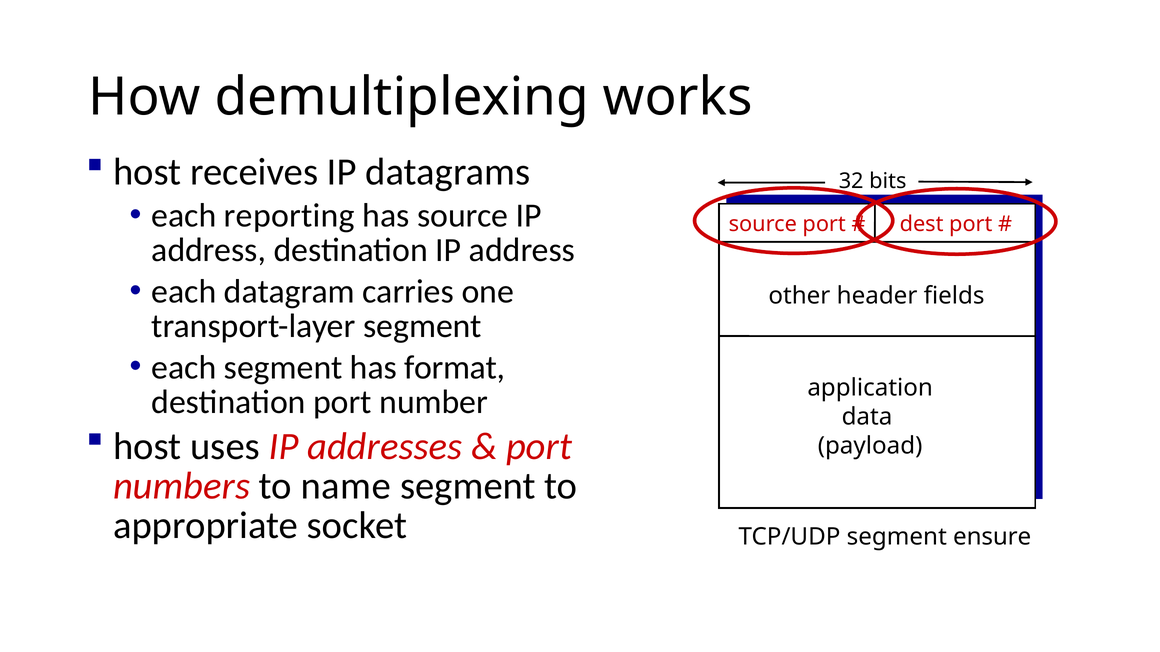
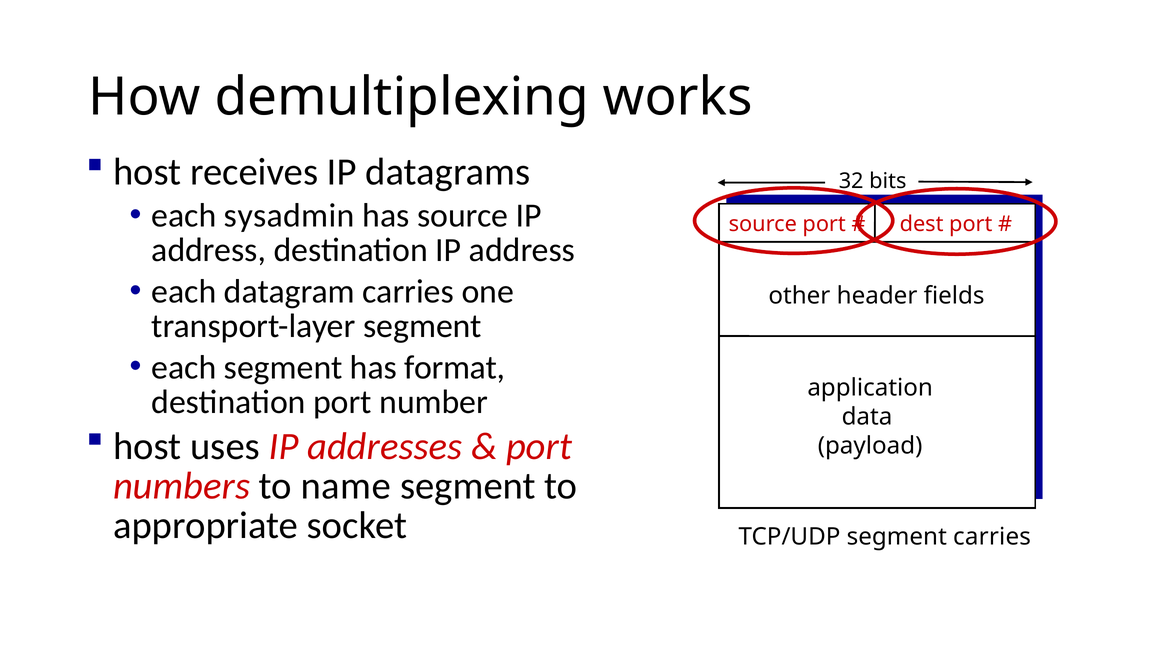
reporting: reporting -> sysadmin (289, 216)
segment ensure: ensure -> carries (992, 537)
